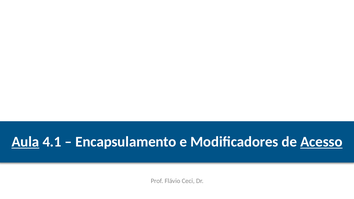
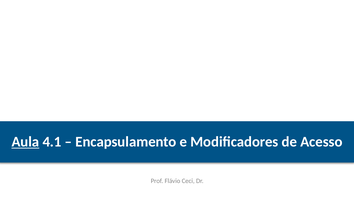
Acesso underline: present -> none (321, 142)
